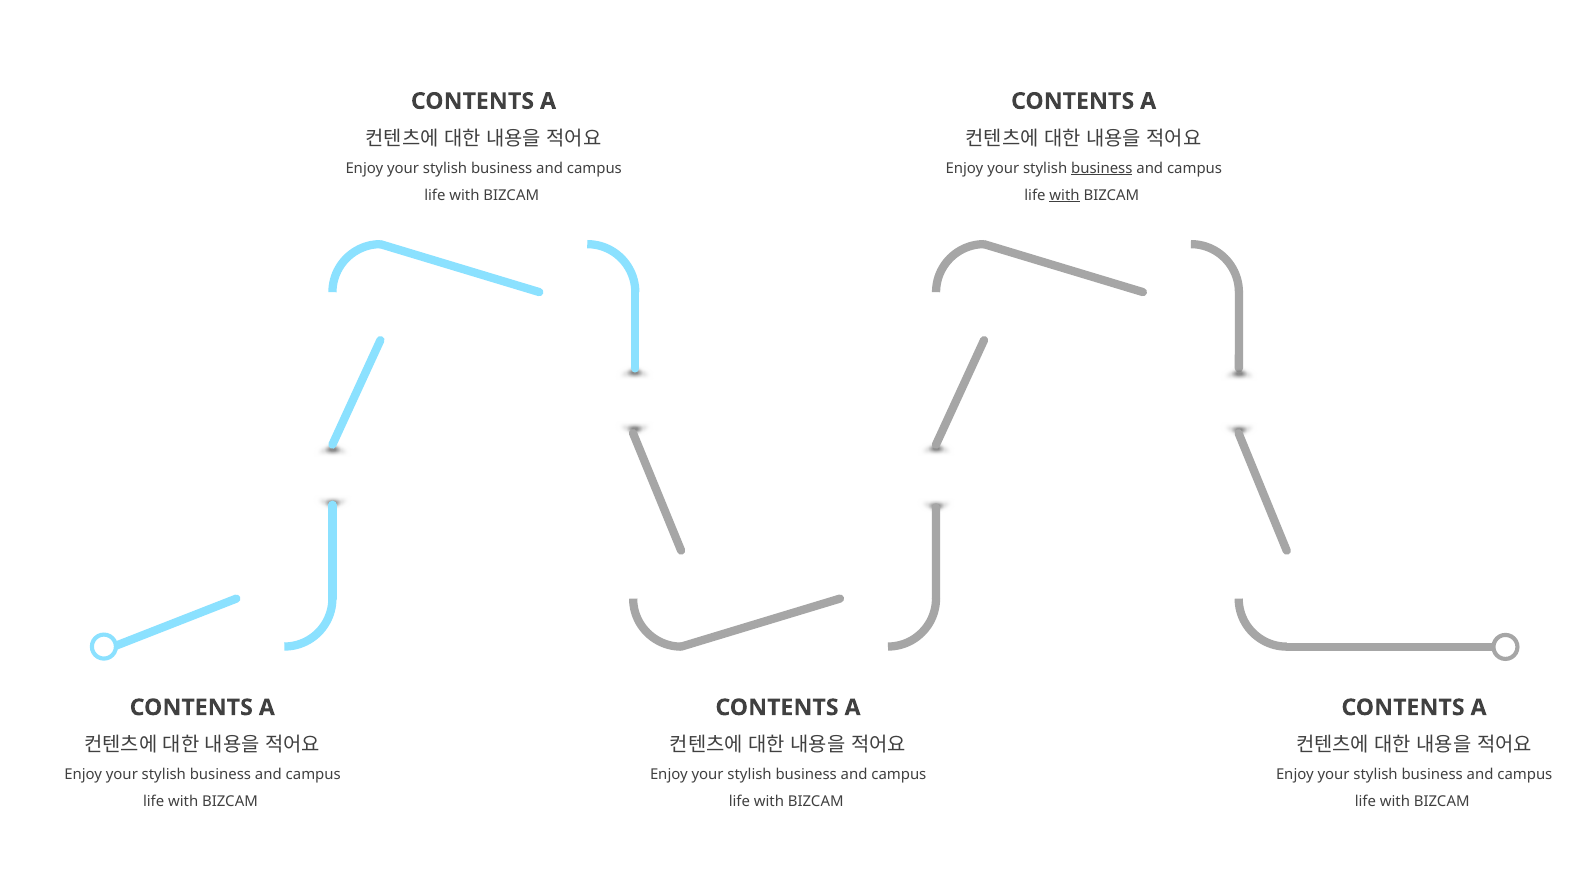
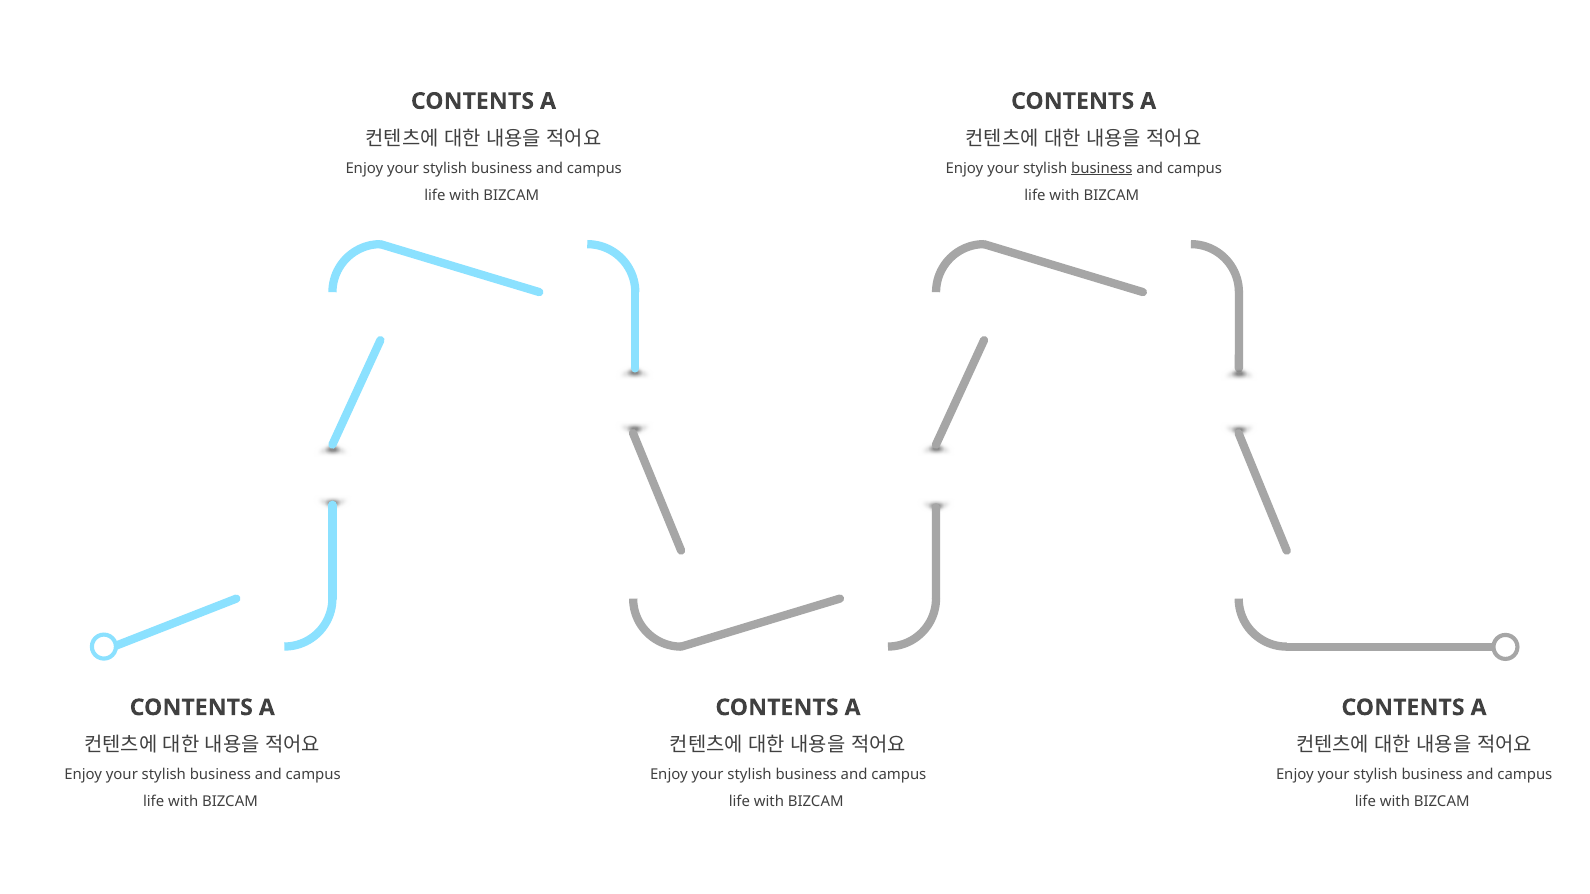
with underline: present -> none (1065, 195)
